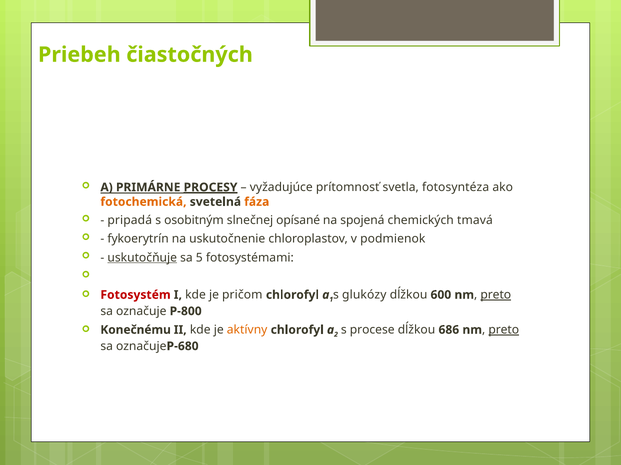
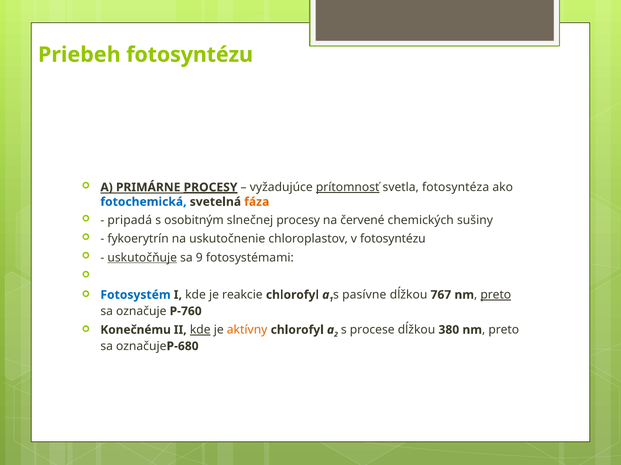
Priebeh čiastočných: čiastočných -> fotosyntézu (190, 55)
prítomnosť underline: none -> present (348, 188)
fotochemická colour: orange -> blue (143, 202)
slnečnej opísané: opísané -> procesy (298, 221)
spojená: spojená -> červené (362, 221)
tmavá: tmavá -> sušiny (475, 221)
v podmienok: podmienok -> fotosyntézu (393, 239)
5: 5 -> 9 (199, 258)
Fotosystém colour: red -> blue (136, 295)
pričom: pričom -> reakcie (242, 295)
glukózy: glukózy -> pasívne (364, 295)
600: 600 -> 767 (441, 295)
P-800: P-800 -> P-760 (186, 312)
kde underline: none -> present (200, 330)
686: 686 -> 380 (449, 330)
preto underline: present -> none (504, 330)
